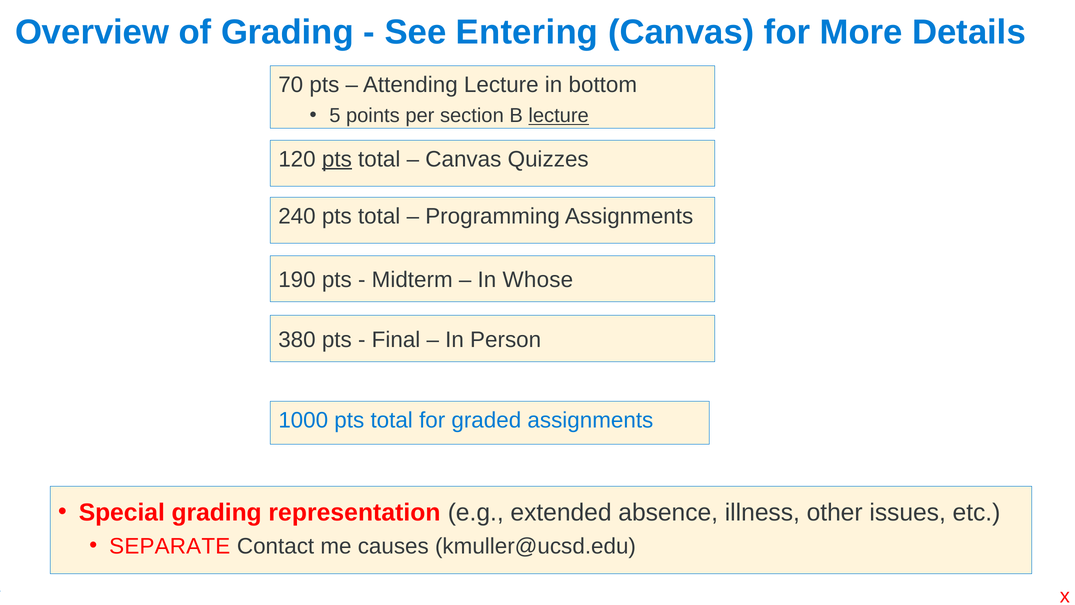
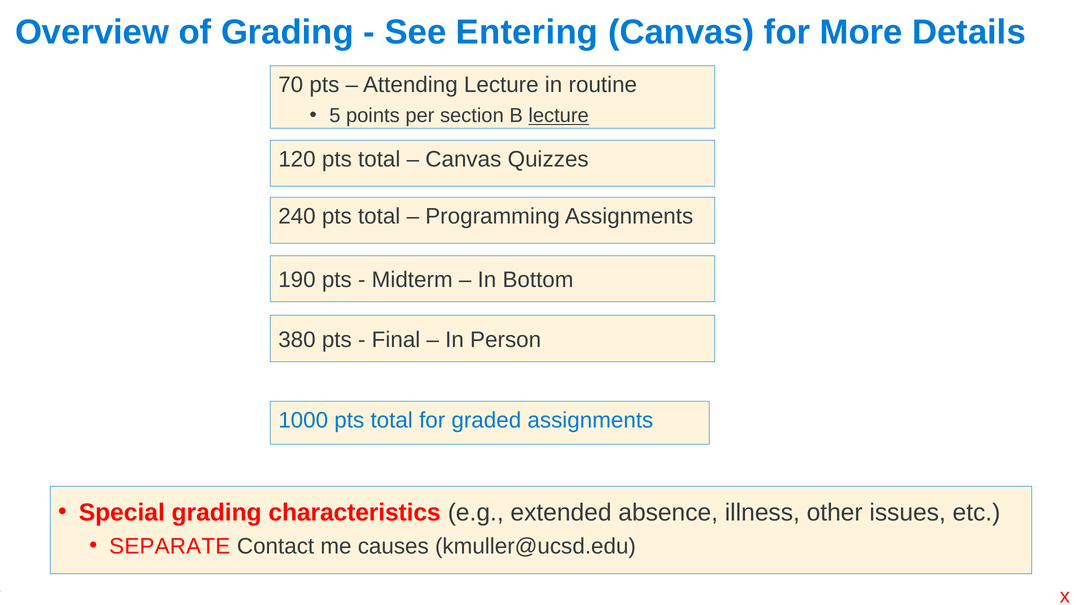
bottom: bottom -> routine (603, 85)
pts underline: present -> none (337, 159)
Whose: Whose -> Bottom (538, 280)
representation: representation -> characteristics (355, 512)
